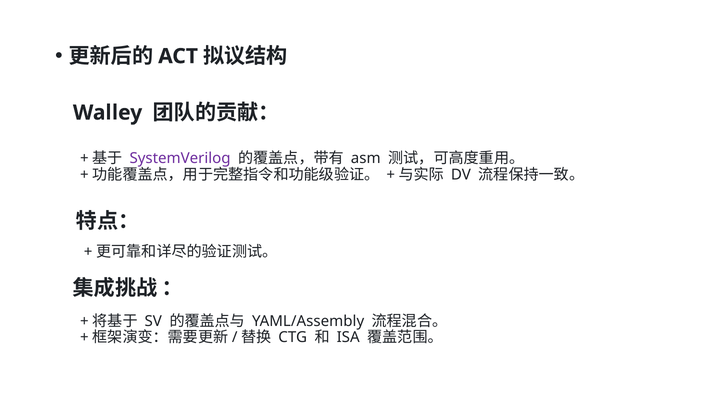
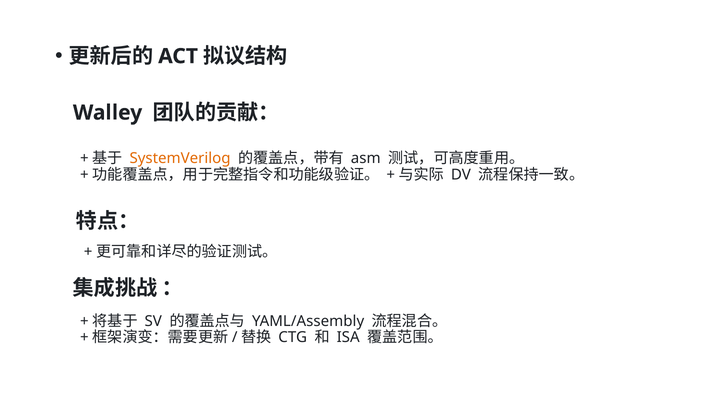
SystemVerilog colour: purple -> orange (180, 158)
